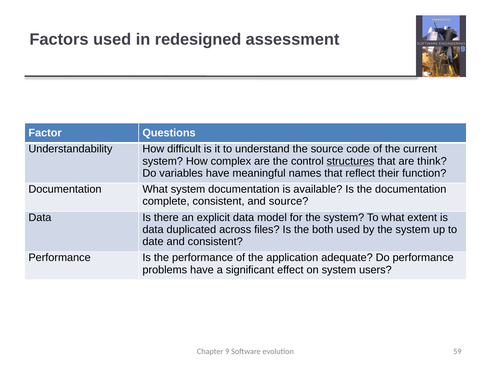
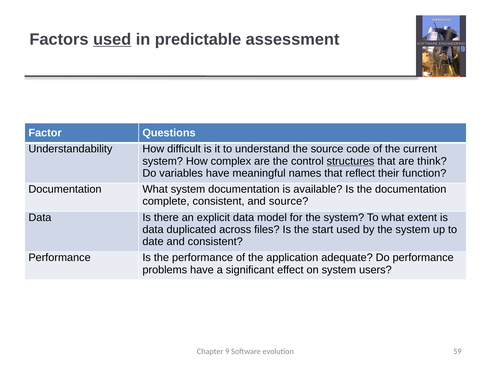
used underline: none -> present (112, 39)
redesigned: redesigned -> predictable (198, 39)
both: both -> start (323, 230)
